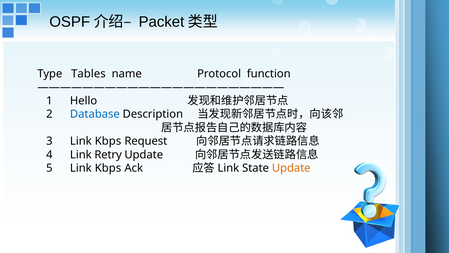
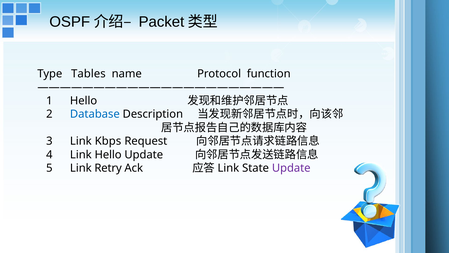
Link Retry: Retry -> Hello (108, 154)
5 Link Kbps: Kbps -> Retry (108, 168)
Update colour: orange -> purple (291, 168)
